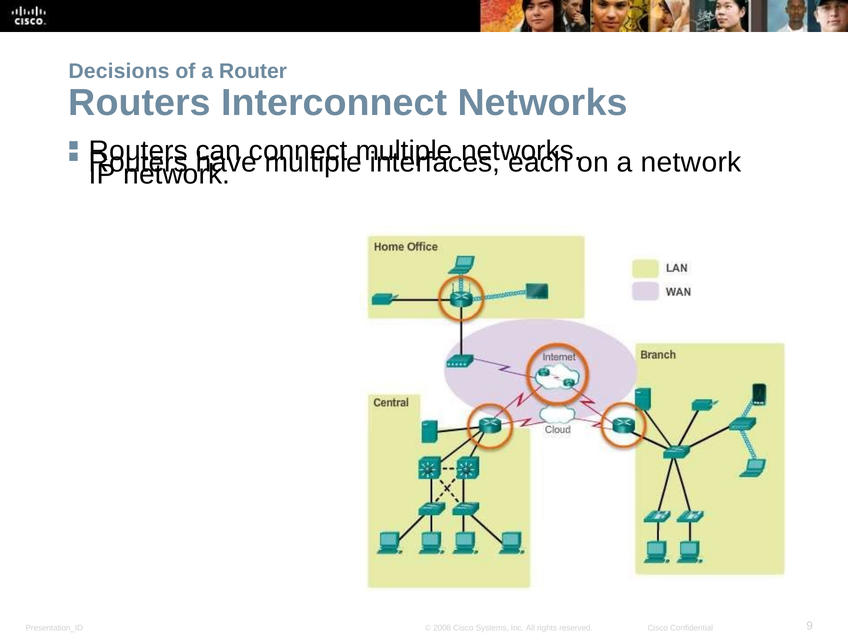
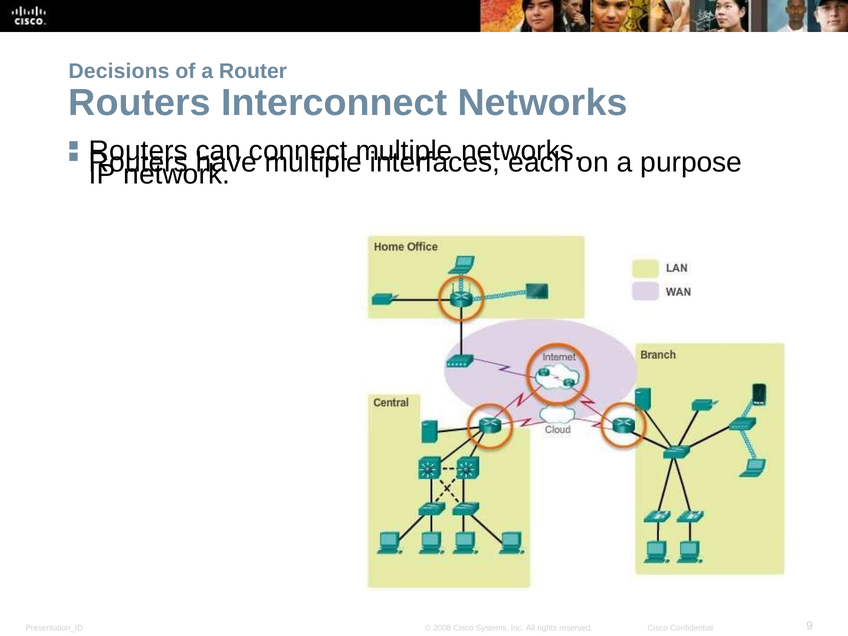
a network: network -> purpose (691, 163)
